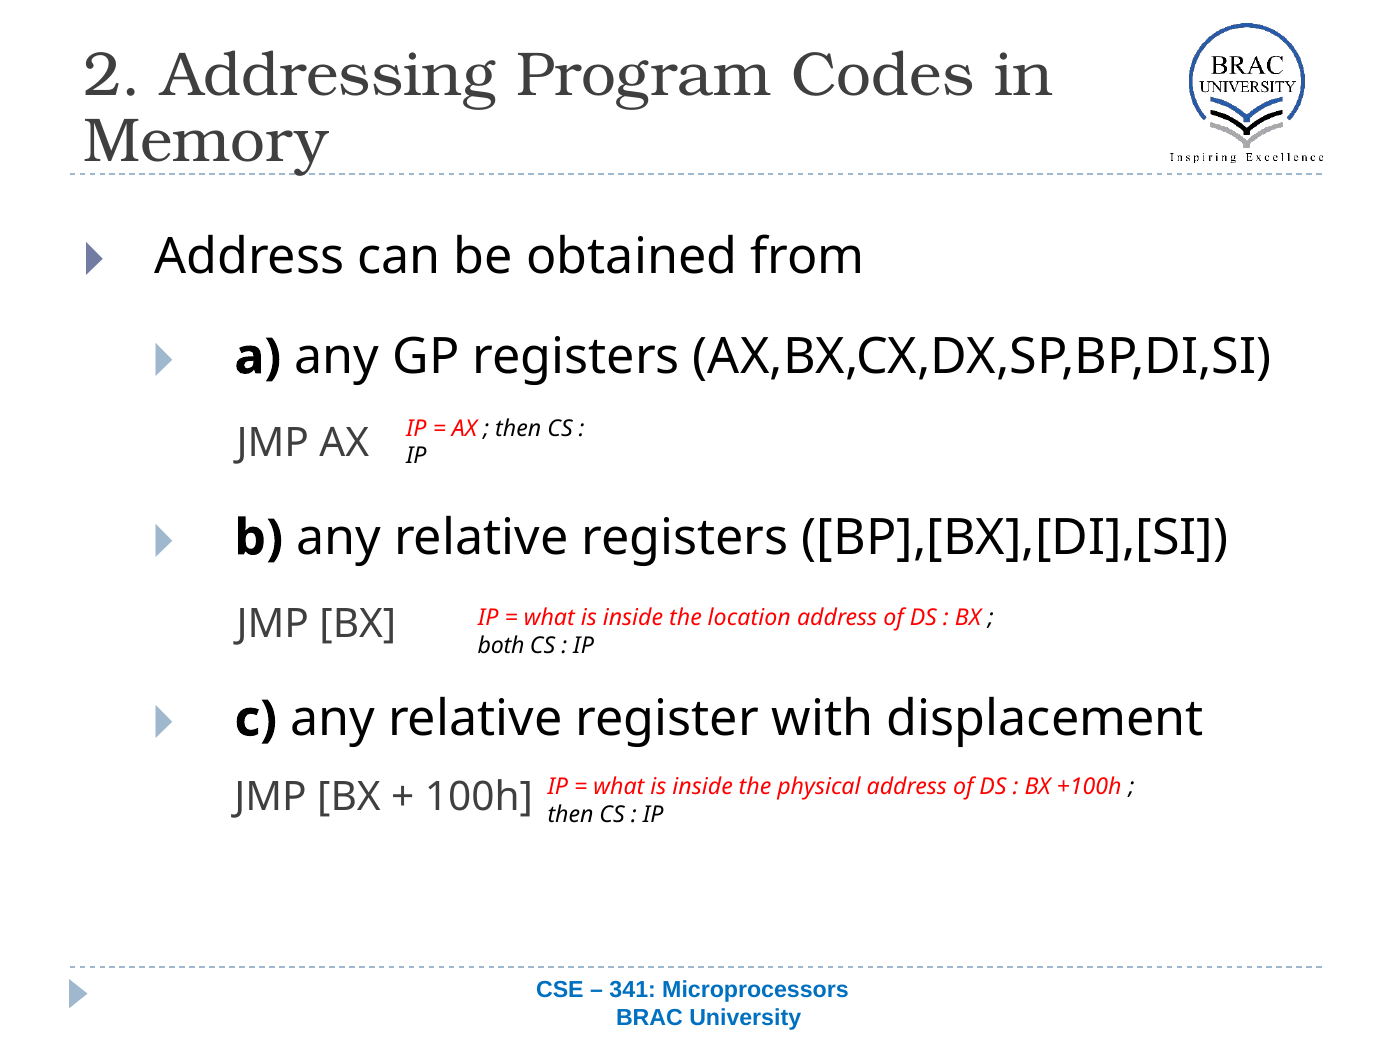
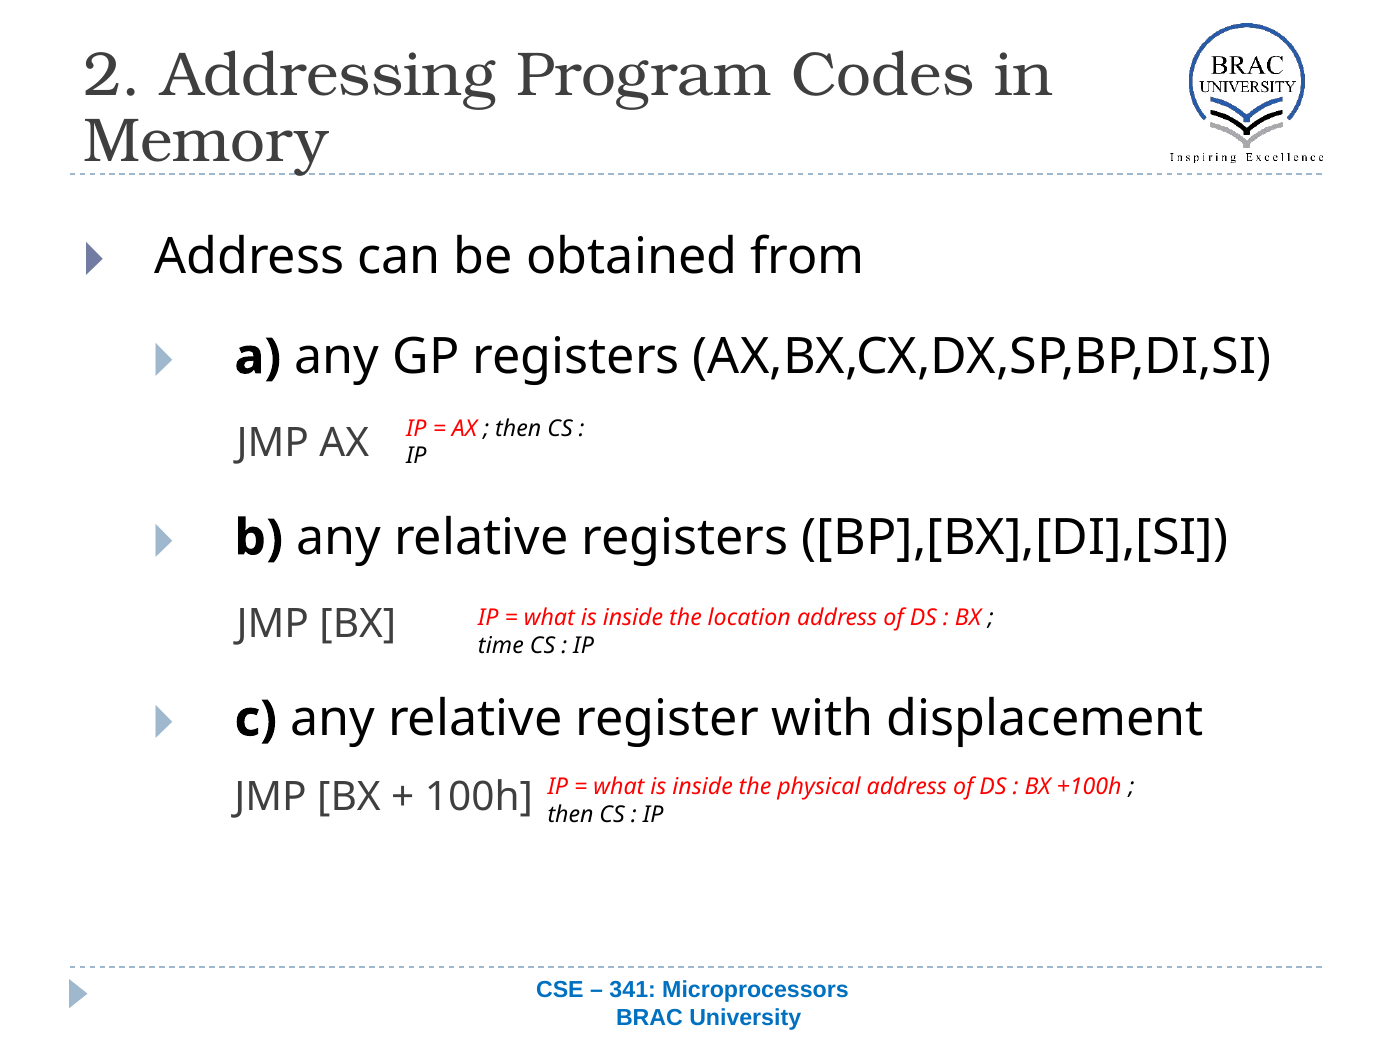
both: both -> time (501, 646)
